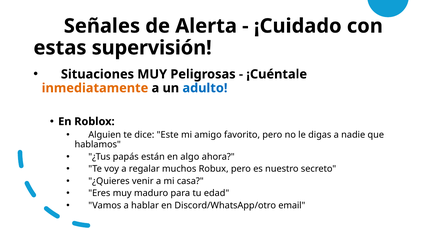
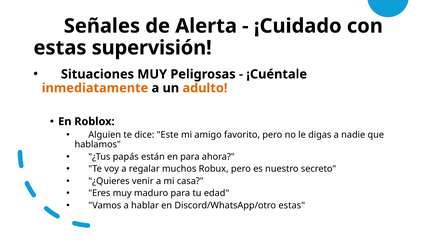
adulto colour: blue -> orange (205, 88)
en algo: algo -> para (190, 157)
Discord/WhatsApp/otro email: email -> estas (292, 205)
